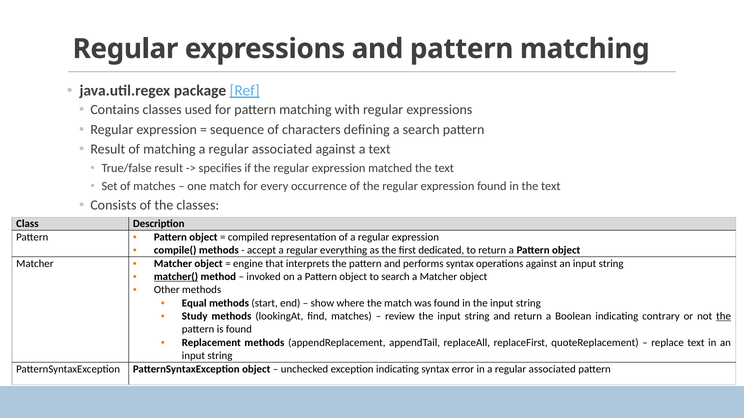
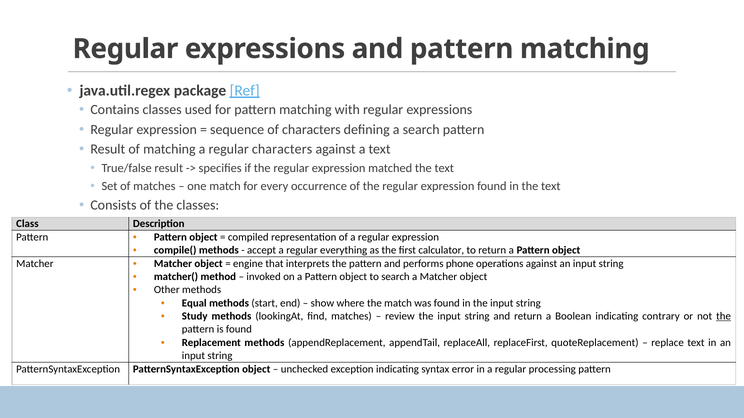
matching a regular associated: associated -> characters (282, 149)
dedicated: dedicated -> calculator (441, 251)
performs syntax: syntax -> phone (460, 264)
matcher( underline: present -> none (176, 277)
in a regular associated: associated -> processing (552, 369)
